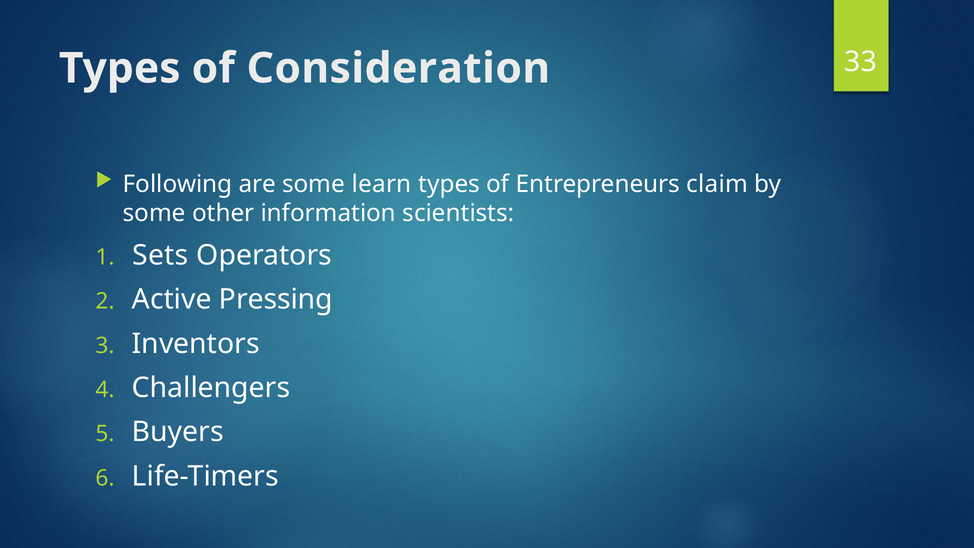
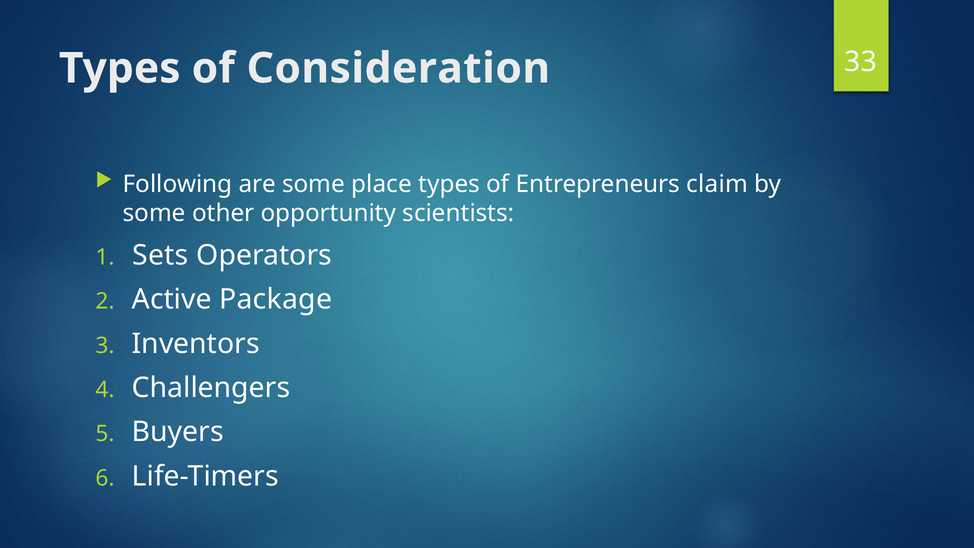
learn: learn -> place (382, 184)
information: information -> opportunity (328, 213)
Pressing: Pressing -> Package (276, 299)
